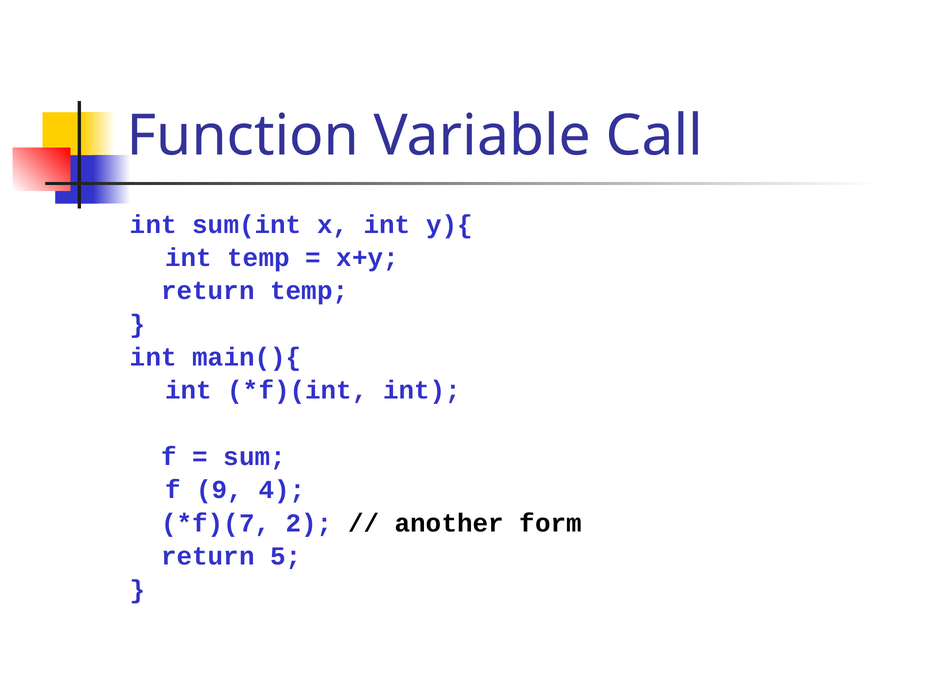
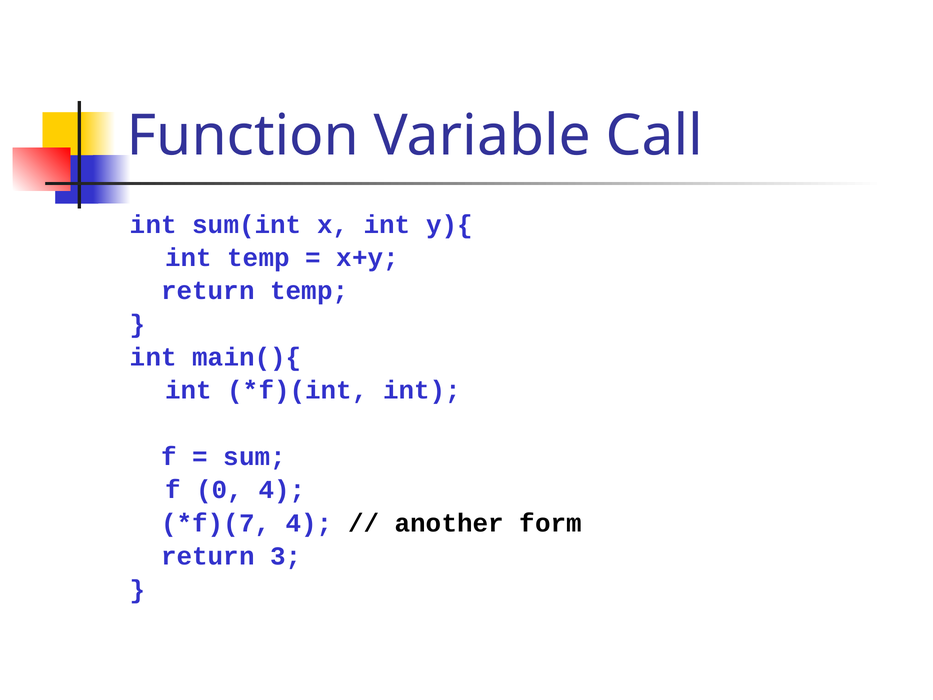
9: 9 -> 0 (219, 490)
2: 2 -> 4 (309, 523)
5: 5 -> 3 (286, 556)
